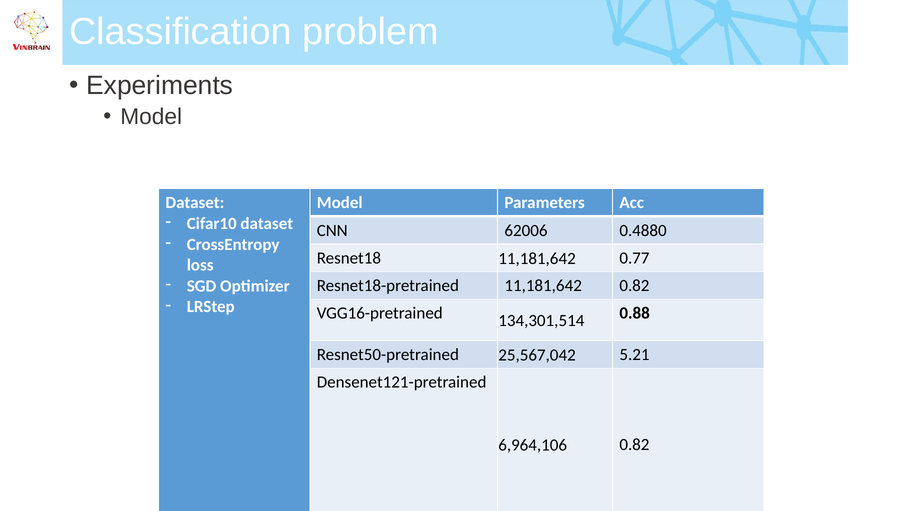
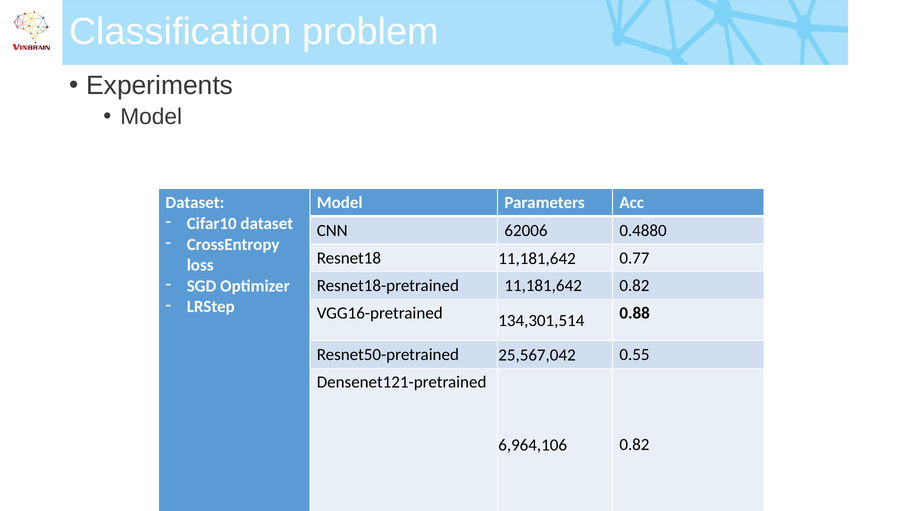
5.21: 5.21 -> 0.55 (634, 354)
